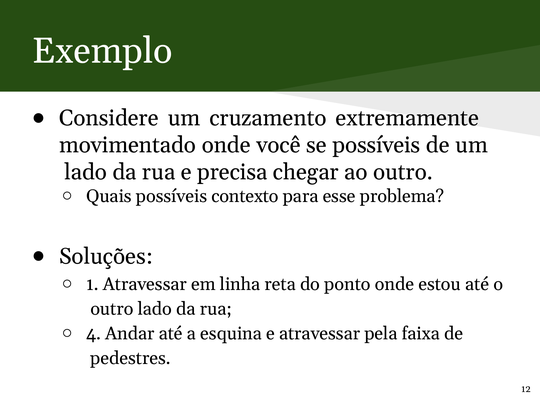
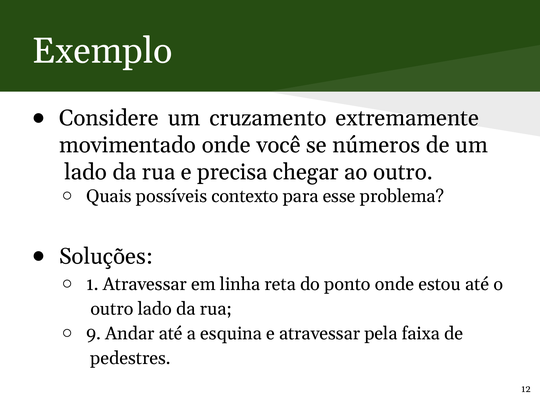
se possíveis: possíveis -> números (376, 145)
4: 4 -> 9 (94, 334)
